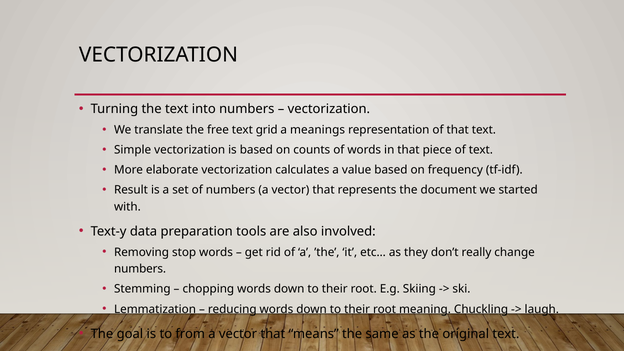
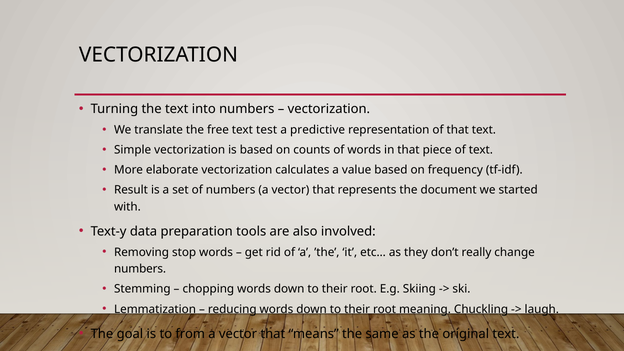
grid: grid -> test (267, 130)
meanings: meanings -> predictive (318, 130)
